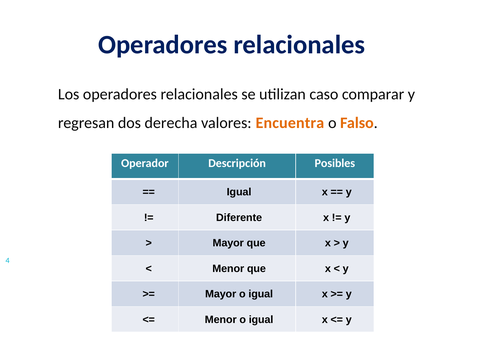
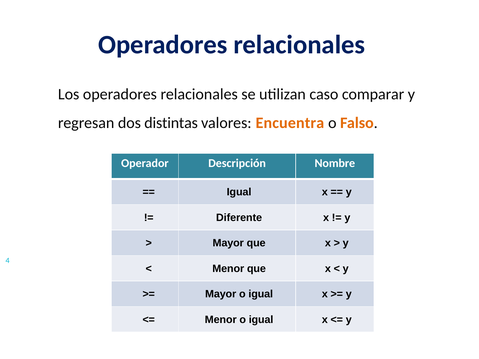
derecha: derecha -> distintas (171, 123)
Posibles: Posibles -> Nombre (335, 163)
